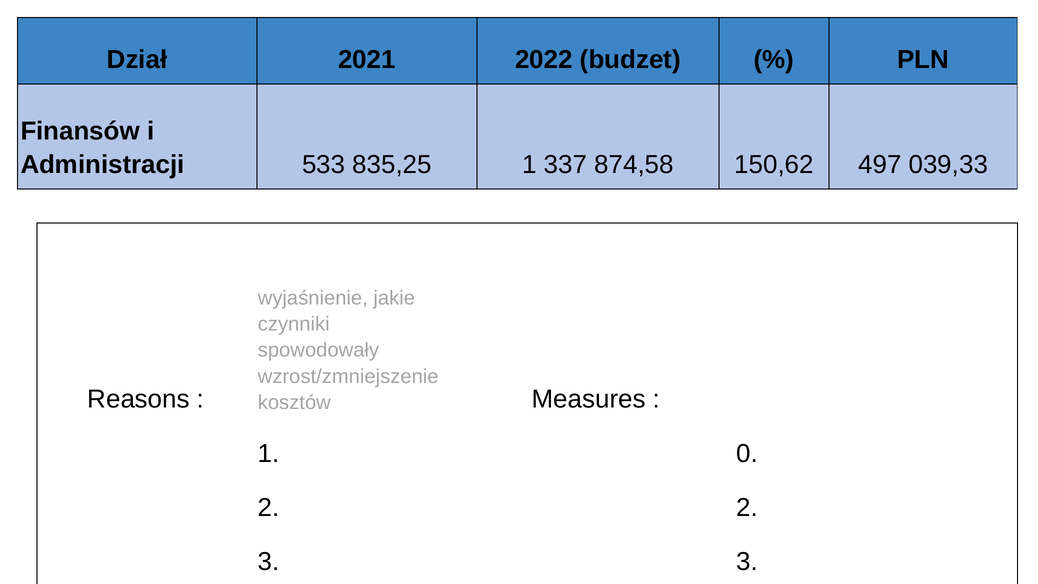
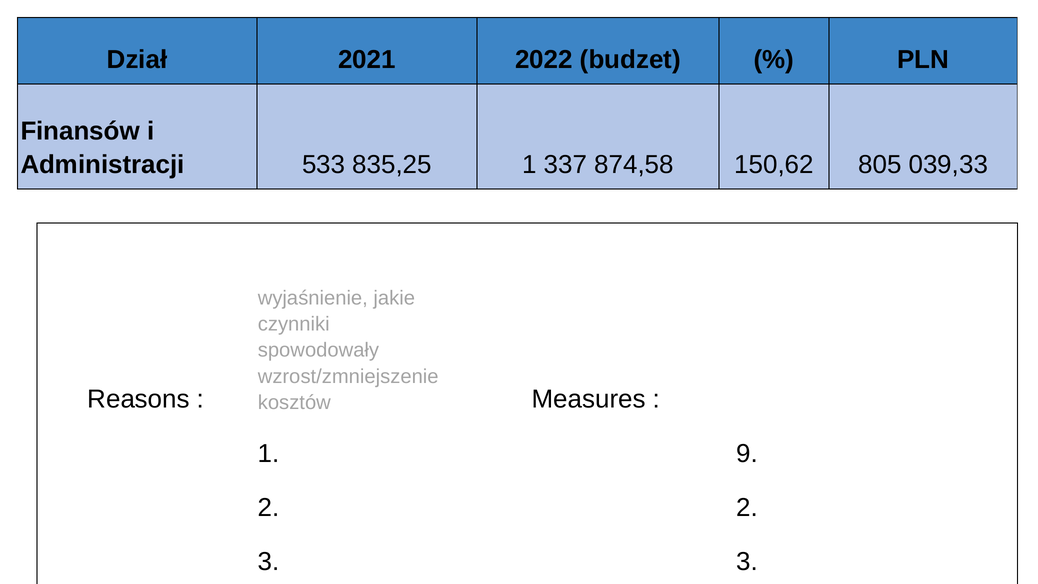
497: 497 -> 805 (880, 165)
0: 0 -> 9 (747, 453)
